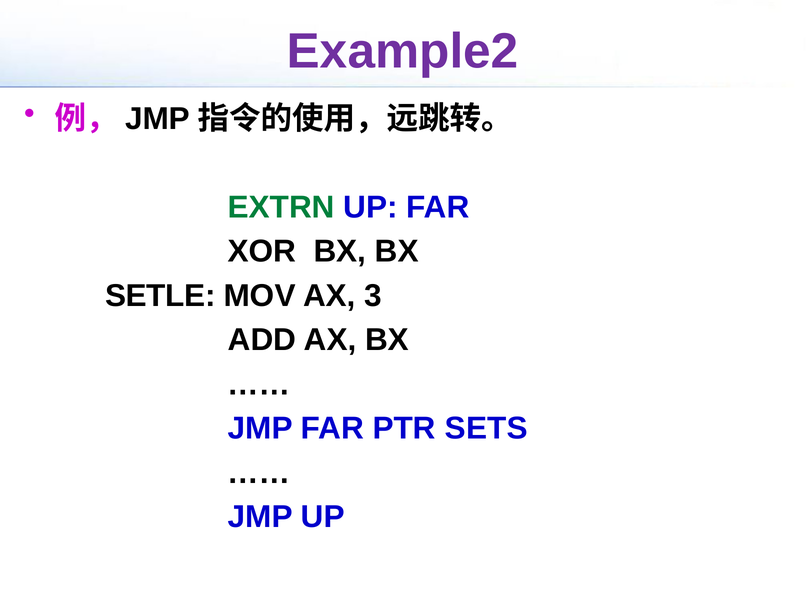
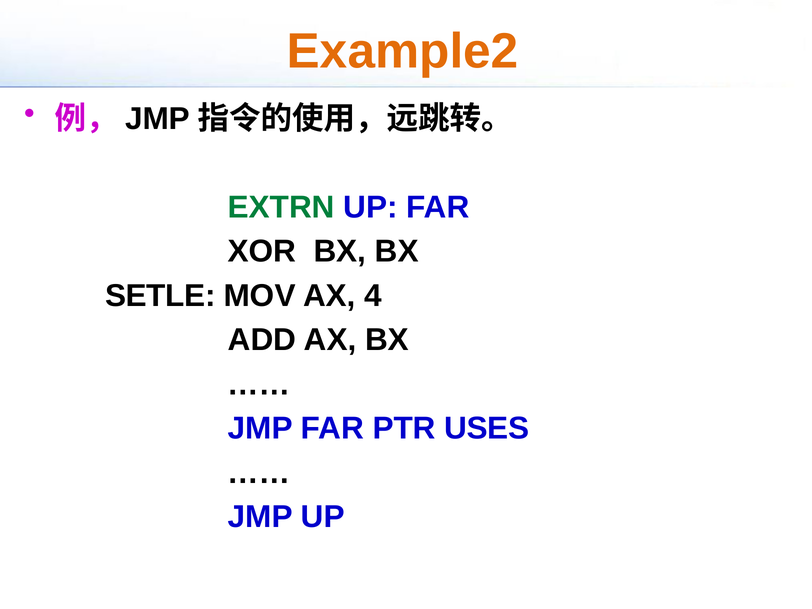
Example2 colour: purple -> orange (403, 52)
3: 3 -> 4 (373, 296)
SETS: SETS -> USES (487, 428)
